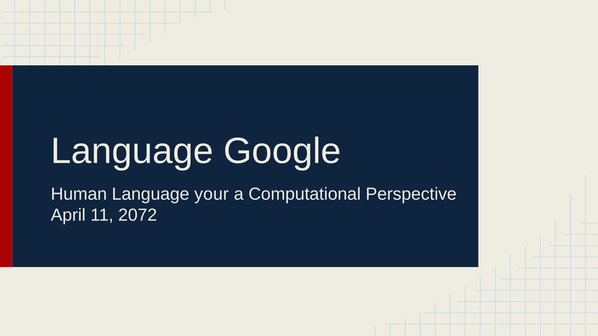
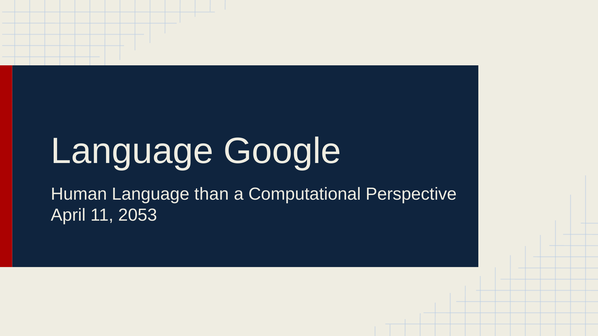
your: your -> than (212, 194)
2072: 2072 -> 2053 (138, 215)
